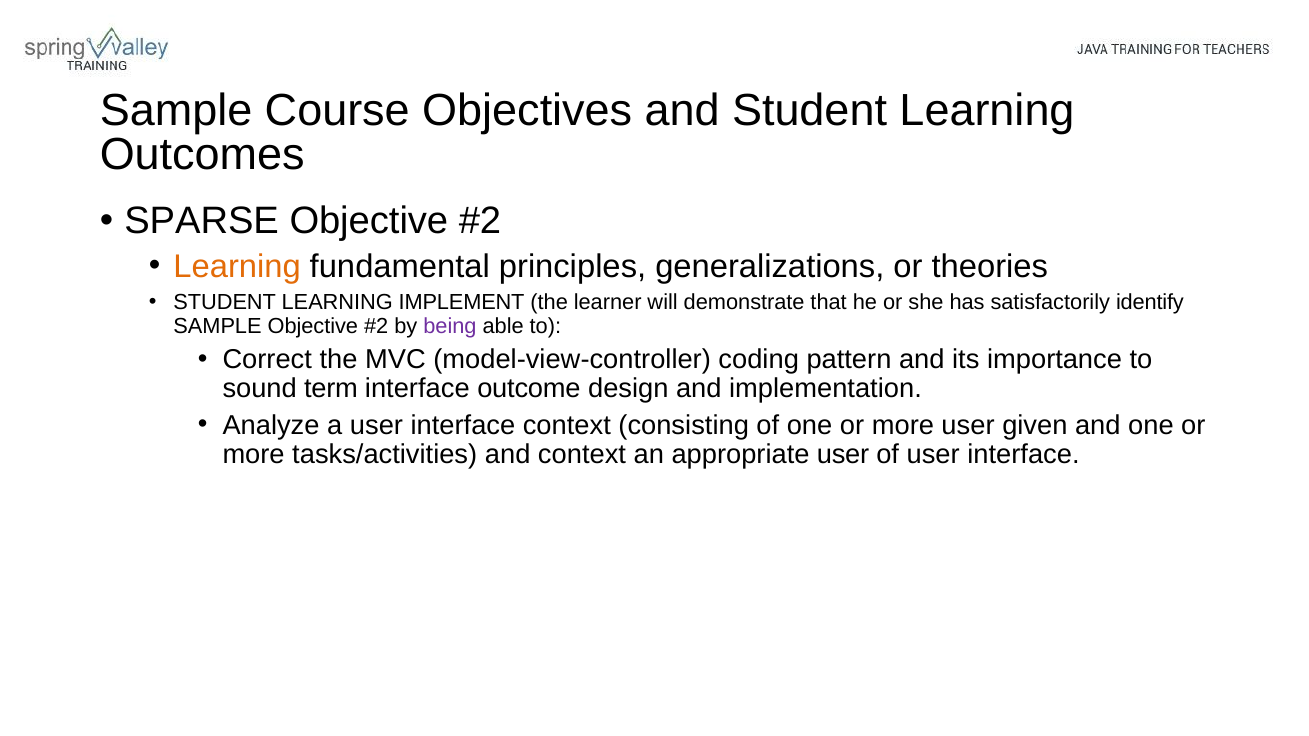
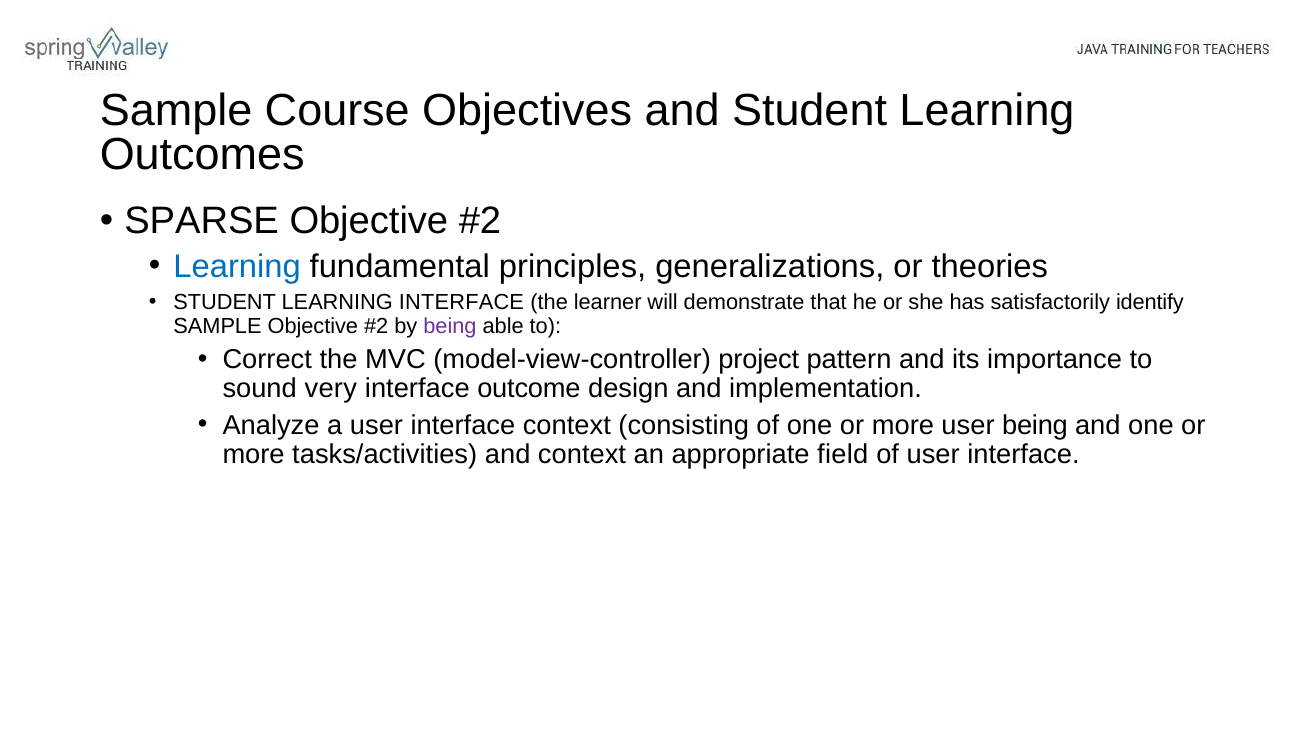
Learning colour: orange -> blue (237, 266)
LEARNING IMPLEMENT: IMPLEMENT -> INTERFACE (461, 303)
coding: coding -> project (759, 360)
term: term -> very (331, 389)
user given: given -> being (1035, 425)
appropriate user: user -> field (843, 455)
